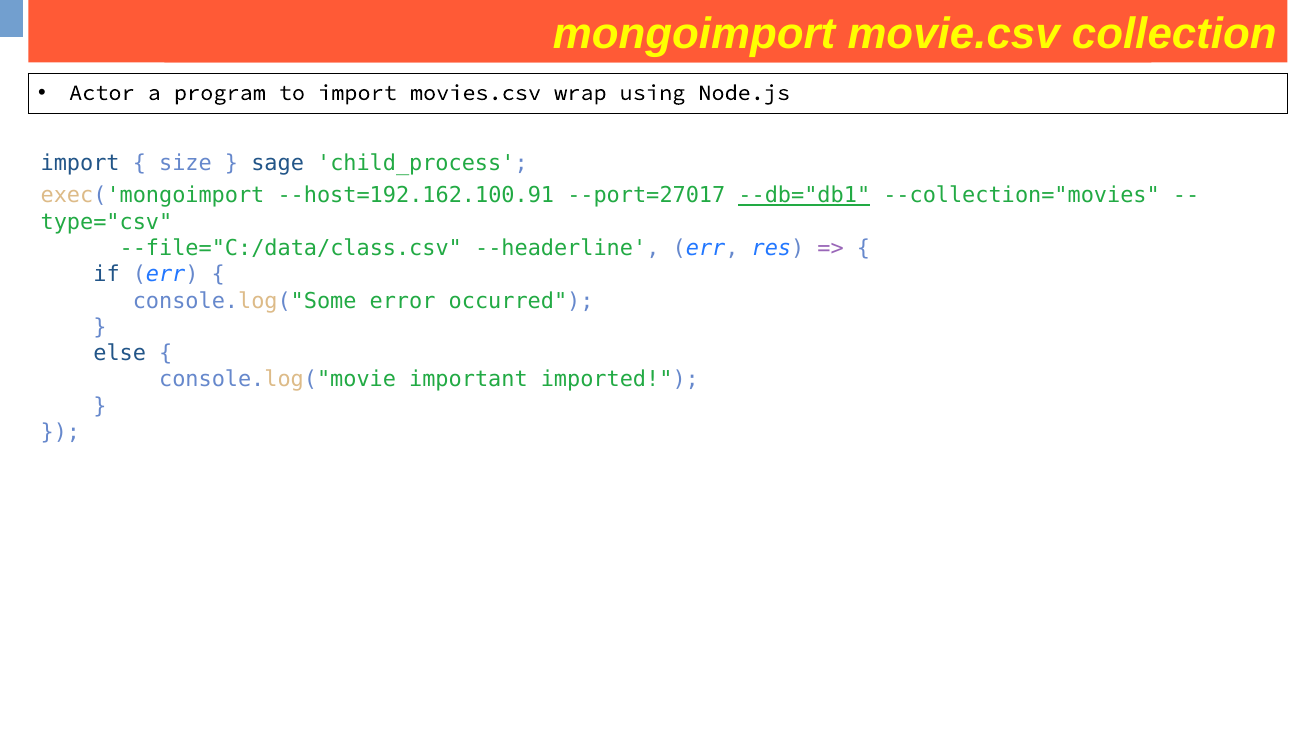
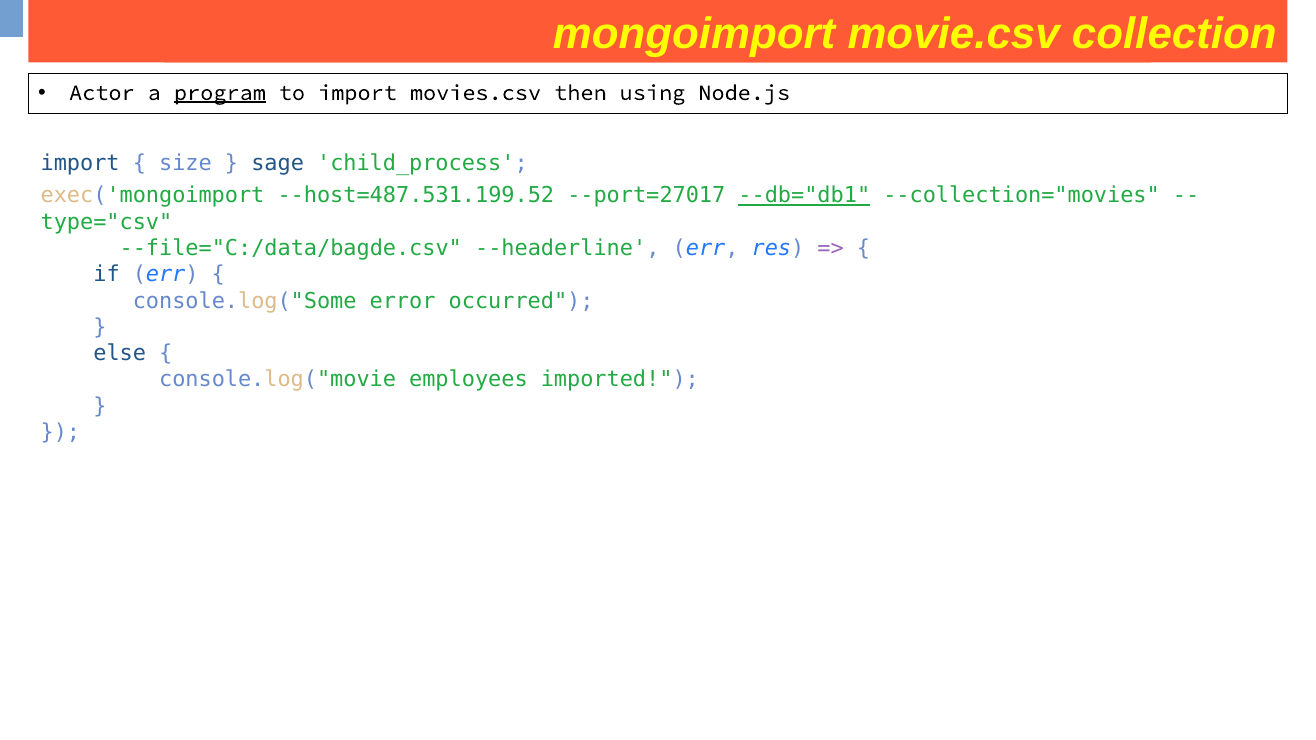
program underline: none -> present (220, 93)
wrap: wrap -> then (580, 93)
--host=192.162.100.91: --host=192.162.100.91 -> --host=487.531.199.52 (416, 196)
--file="C:/data/class.csv: --file="C:/data/class.csv -> --file="C:/data/bagde.csv (291, 248)
important: important -> employees (468, 380)
